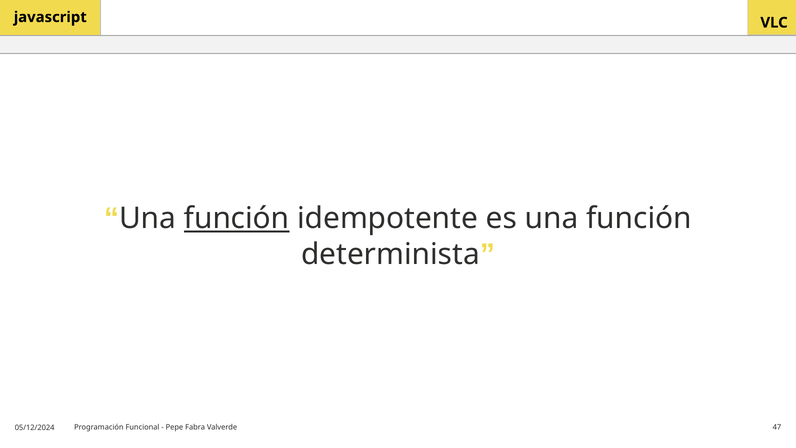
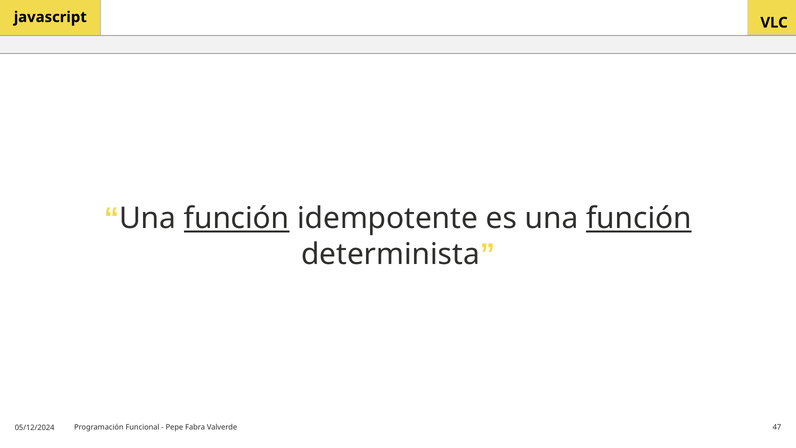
función underline: none -> present (639, 218)
